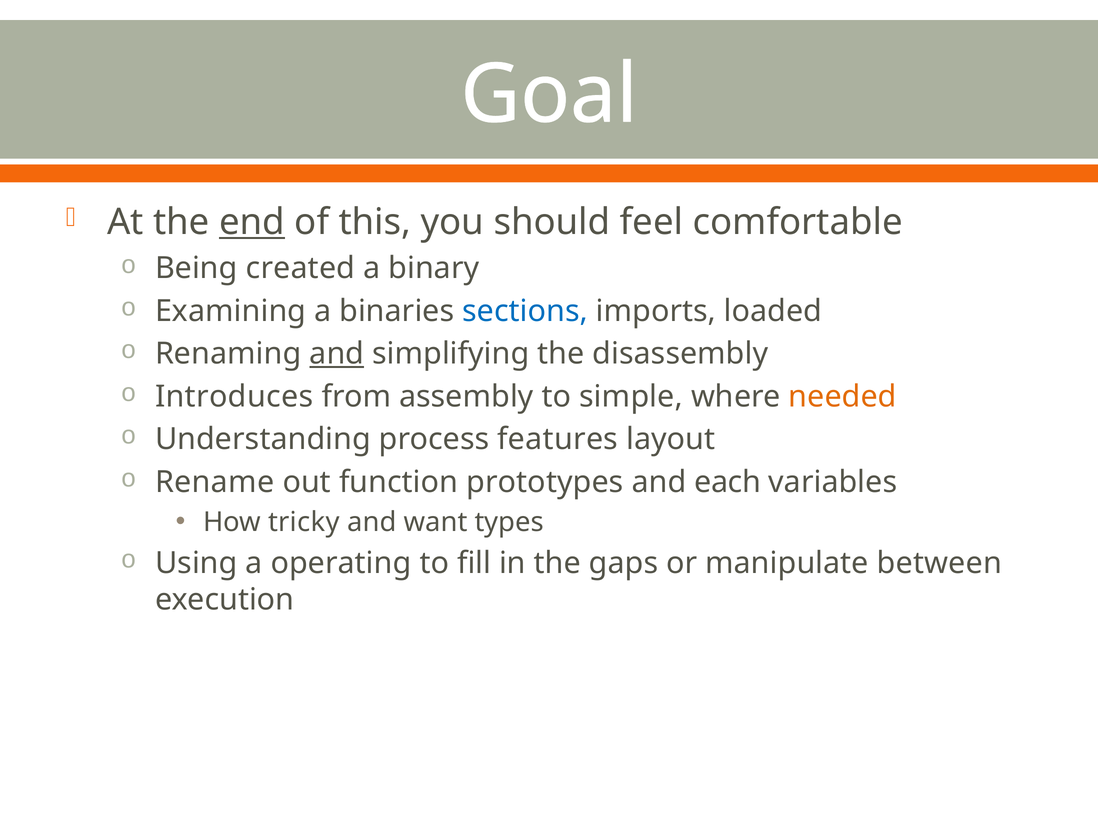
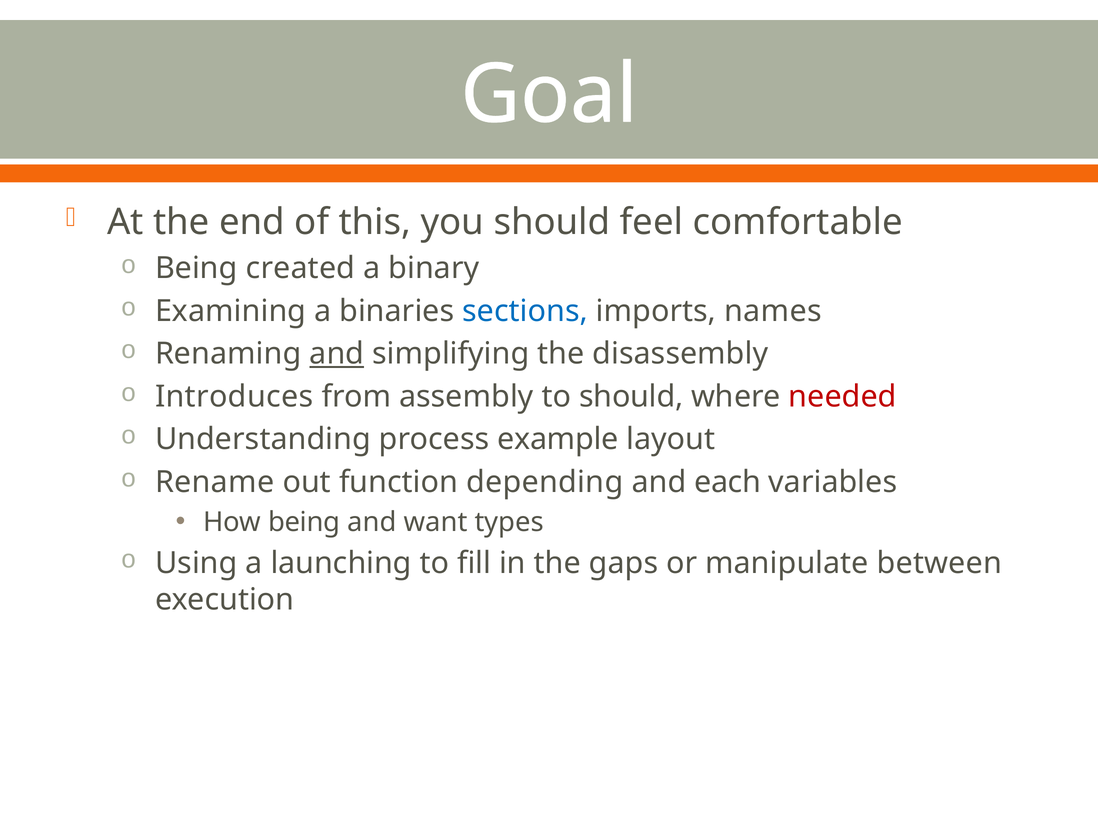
end underline: present -> none (252, 222)
loaded: loaded -> names (773, 311)
to simple: simple -> should (631, 396)
needed colour: orange -> red (842, 396)
features: features -> example (558, 439)
prototypes: prototypes -> depending (545, 482)
How tricky: tricky -> being (304, 522)
operating: operating -> launching (341, 563)
